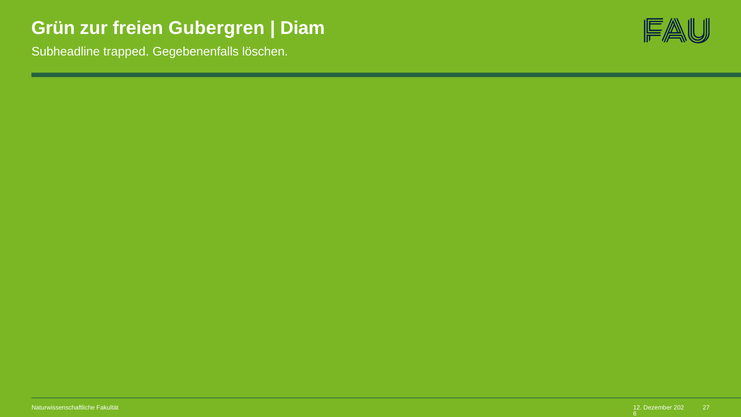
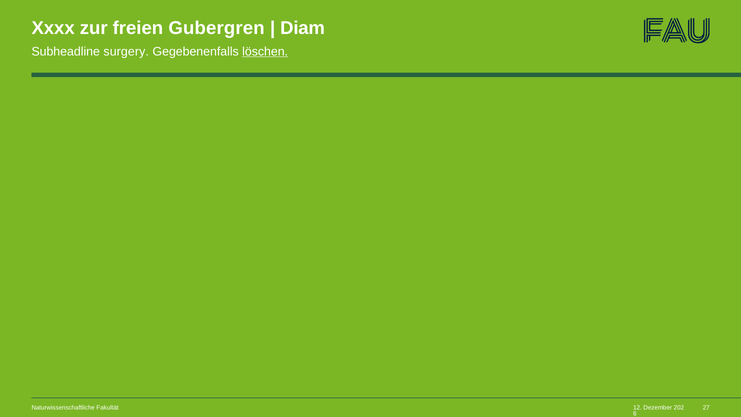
Grün: Grün -> Xxxx (53, 28)
trapped: trapped -> surgery (126, 52)
löschen underline: none -> present (265, 52)
